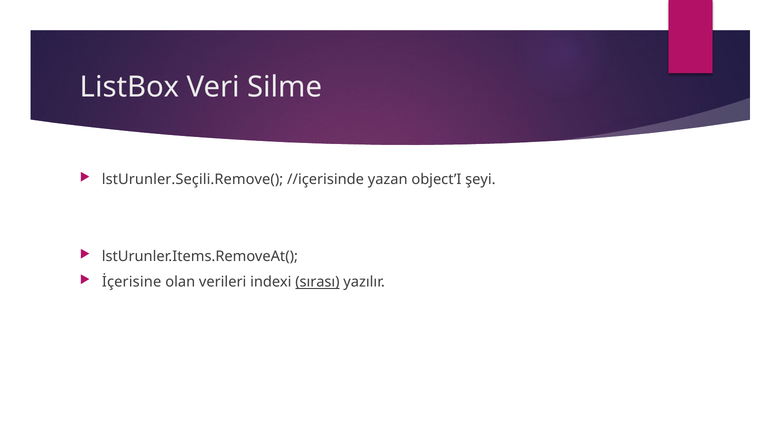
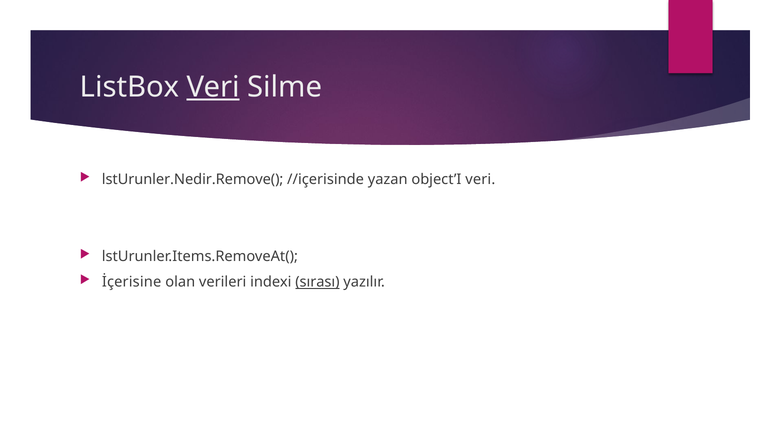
Veri underline: none -> present (213, 87)
lstUrunler.Seçili.Remove(: lstUrunler.Seçili.Remove( -> lstUrunler.Nedir.Remove( (193, 180)
object’I şeyi: şeyi -> veri (480, 180)
